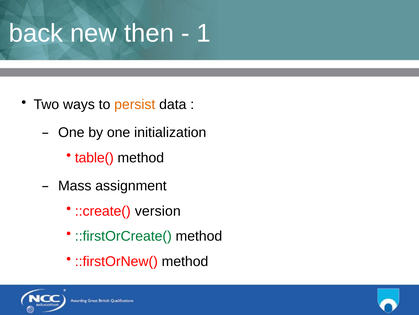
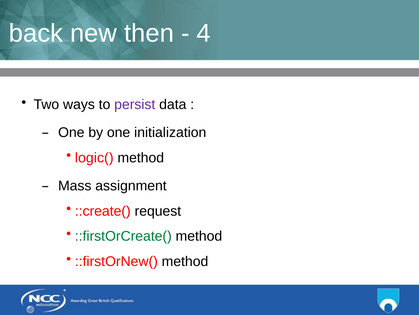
1: 1 -> 4 (204, 33)
persist colour: orange -> purple (135, 104)
table(: table( -> logic( (94, 158)
version: version -> request (158, 211)
